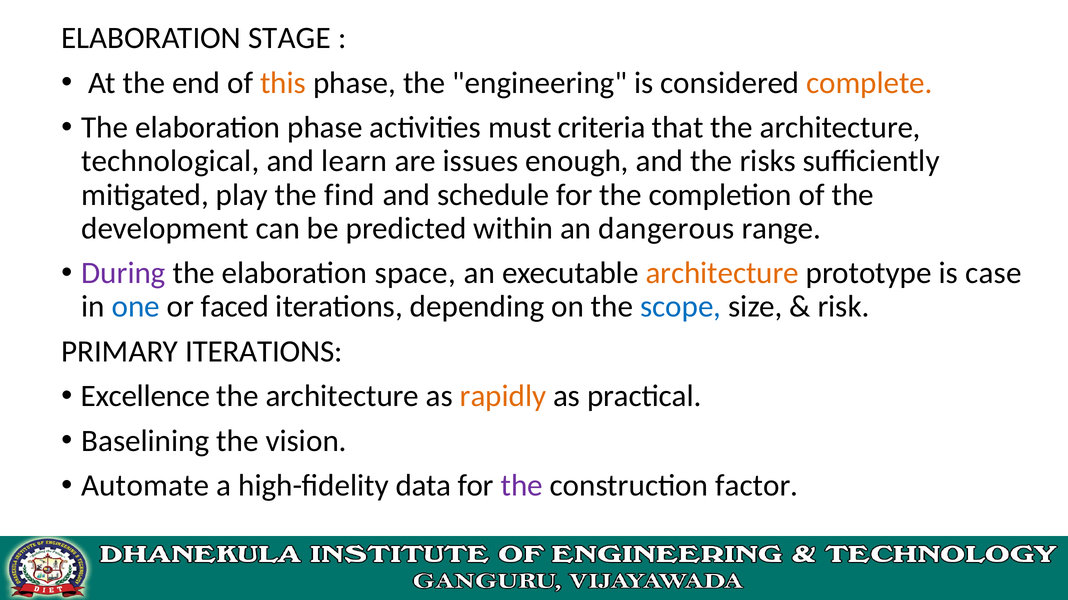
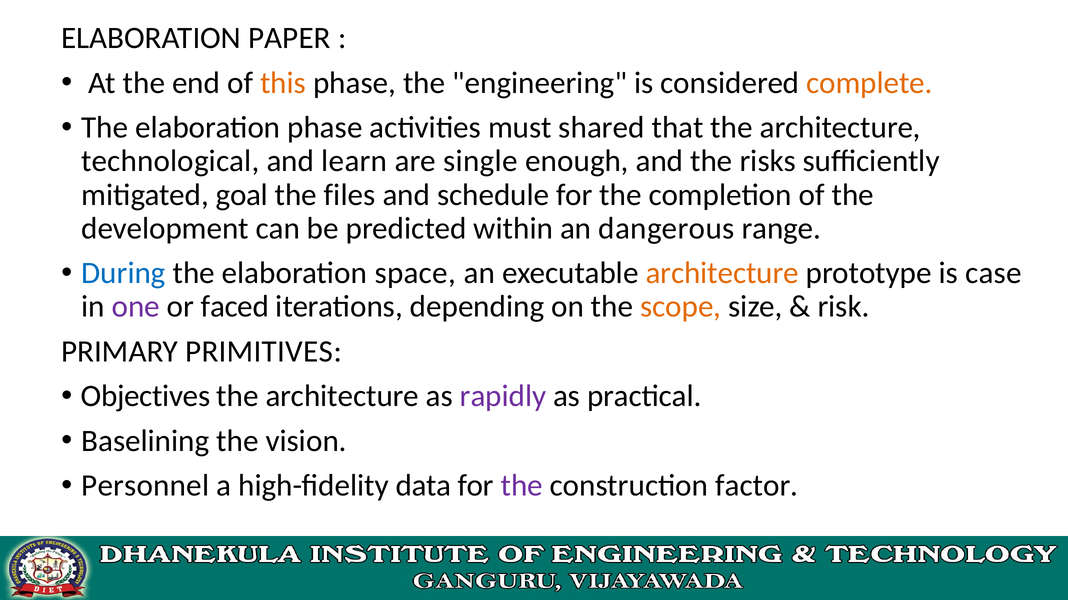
STAGE: STAGE -> PAPER (289, 38)
criteria: criteria -> shared (602, 128)
issues: issues -> single (480, 161)
play: play -> goal (242, 195)
find: find -> files (350, 195)
During colour: purple -> blue (123, 273)
one colour: blue -> purple (136, 307)
scope colour: blue -> orange (681, 307)
PRIMARY ITERATIONS: ITERATIONS -> PRIMITIVES (264, 352)
Excellence: Excellence -> Objectives (145, 397)
rapidly colour: orange -> purple (503, 397)
Automate: Automate -> Personnel (145, 486)
